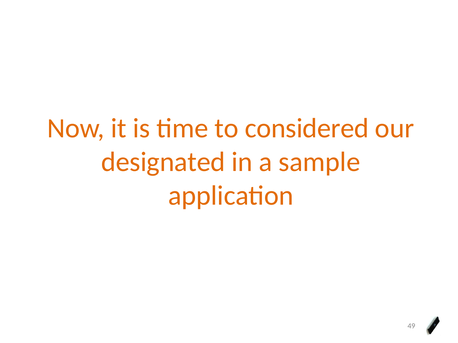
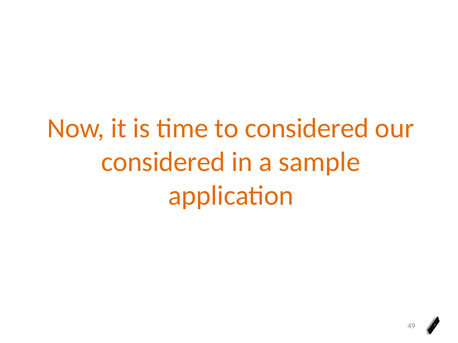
designated: designated -> considered (163, 162)
